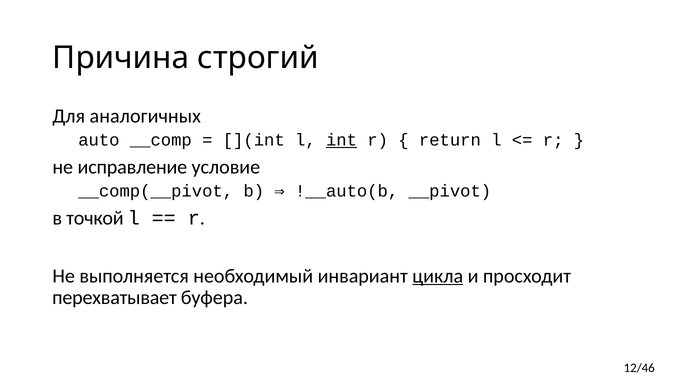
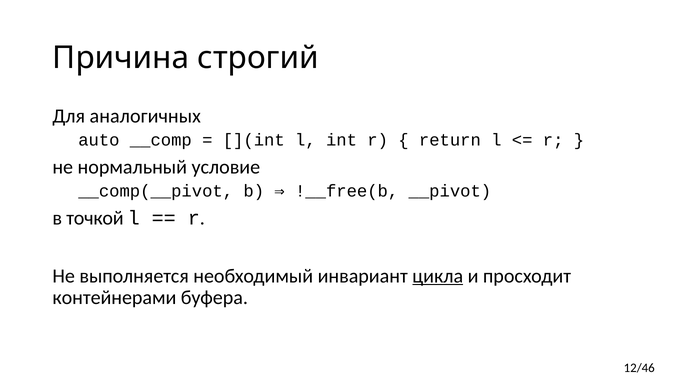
int underline: present -> none (342, 140)
исправление: исправление -> нормальный (132, 167)
!__auto(b: !__auto(b -> !__free(b (347, 191)
перехватывает: перехватывает -> контейнерами (114, 298)
